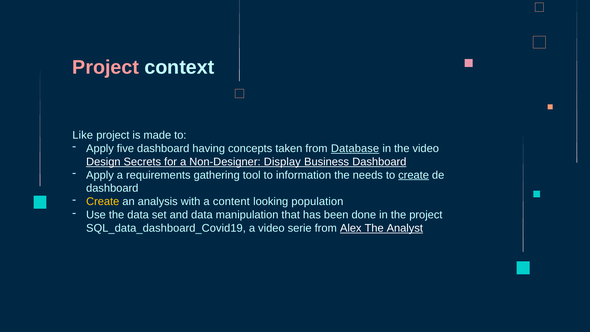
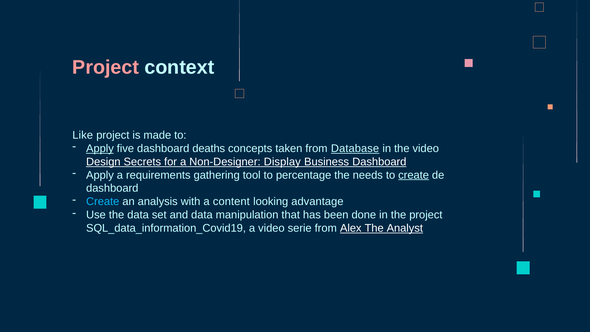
Apply underline: none -> present (100, 148)
having: having -> deaths (209, 148)
information: information -> percentage (304, 175)
Create colour: yellow -> light blue (103, 202)
population: population -> advantage (317, 202)
SQL_data_dashboard_Covid19: SQL_data_dashboard_Covid19 -> SQL_data_information_Covid19 (166, 228)
